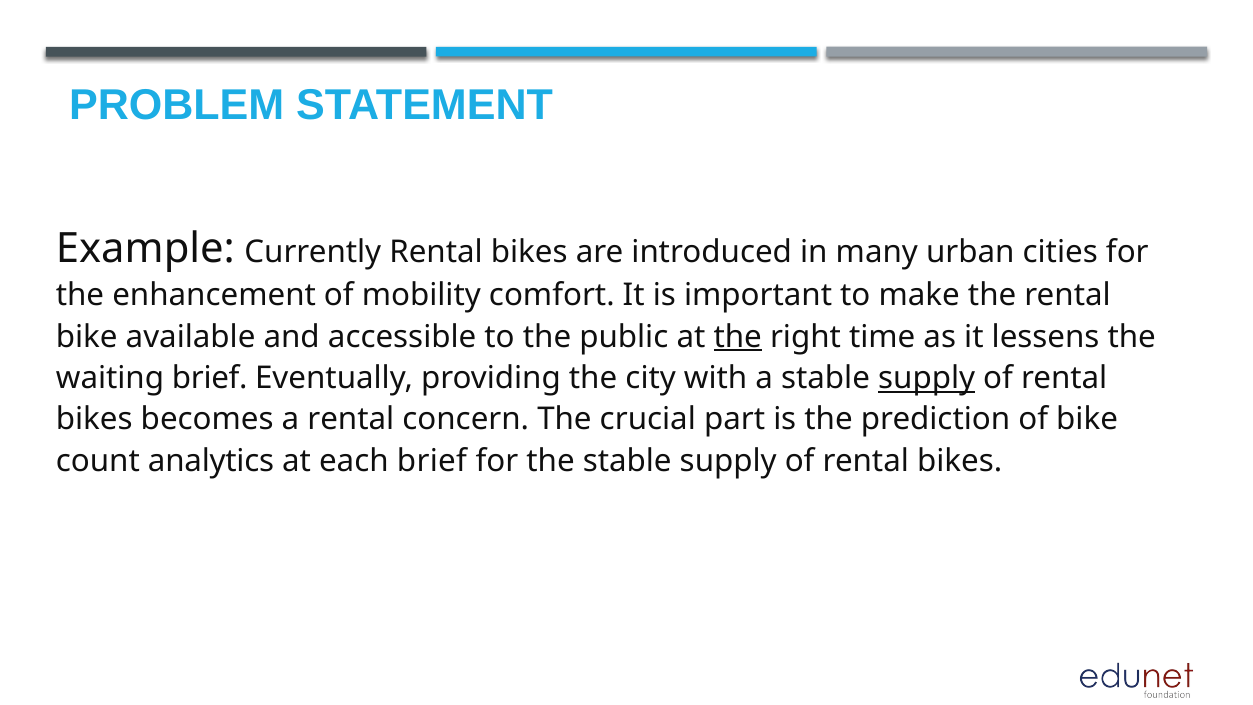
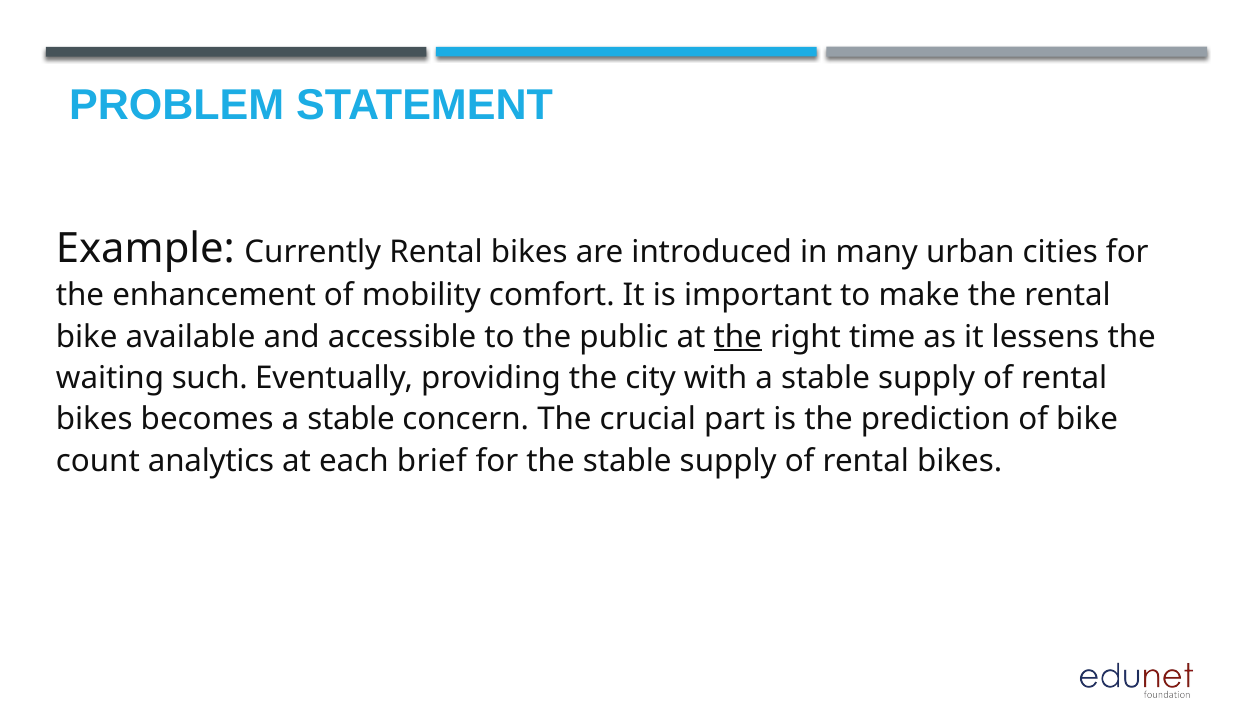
waiting brief: brief -> such (210, 378)
supply underline: present -> none (927, 378)
becomes a rental: rental -> stable (351, 419)
